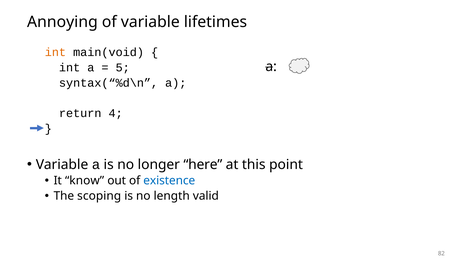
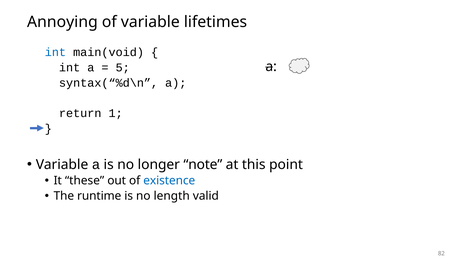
int colour: orange -> blue (55, 52)
4: 4 -> 1 (116, 113)
here: here -> note (203, 164)
know: know -> these (85, 180)
scoping: scoping -> runtime (99, 196)
